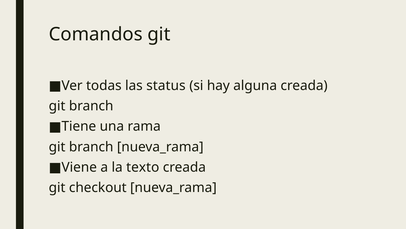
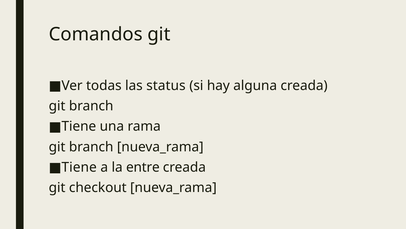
Viene: Viene -> Tiene (79, 167)
texto: texto -> entre (143, 167)
